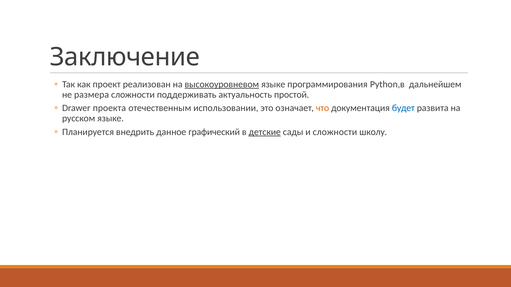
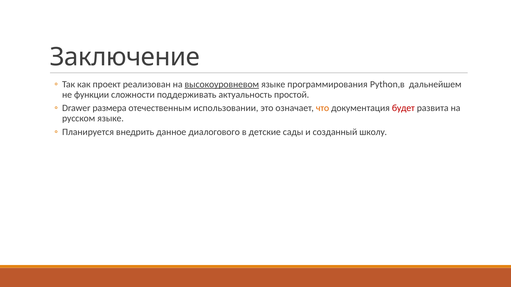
размера: размера -> функции (92, 95)
проекта: проекта -> размера (110, 108)
будет colour: blue -> red (403, 108)
графический: графический -> диалогового (214, 132)
детские underline: present -> none (265, 132)
и сложности: сложности -> созданный (335, 132)
